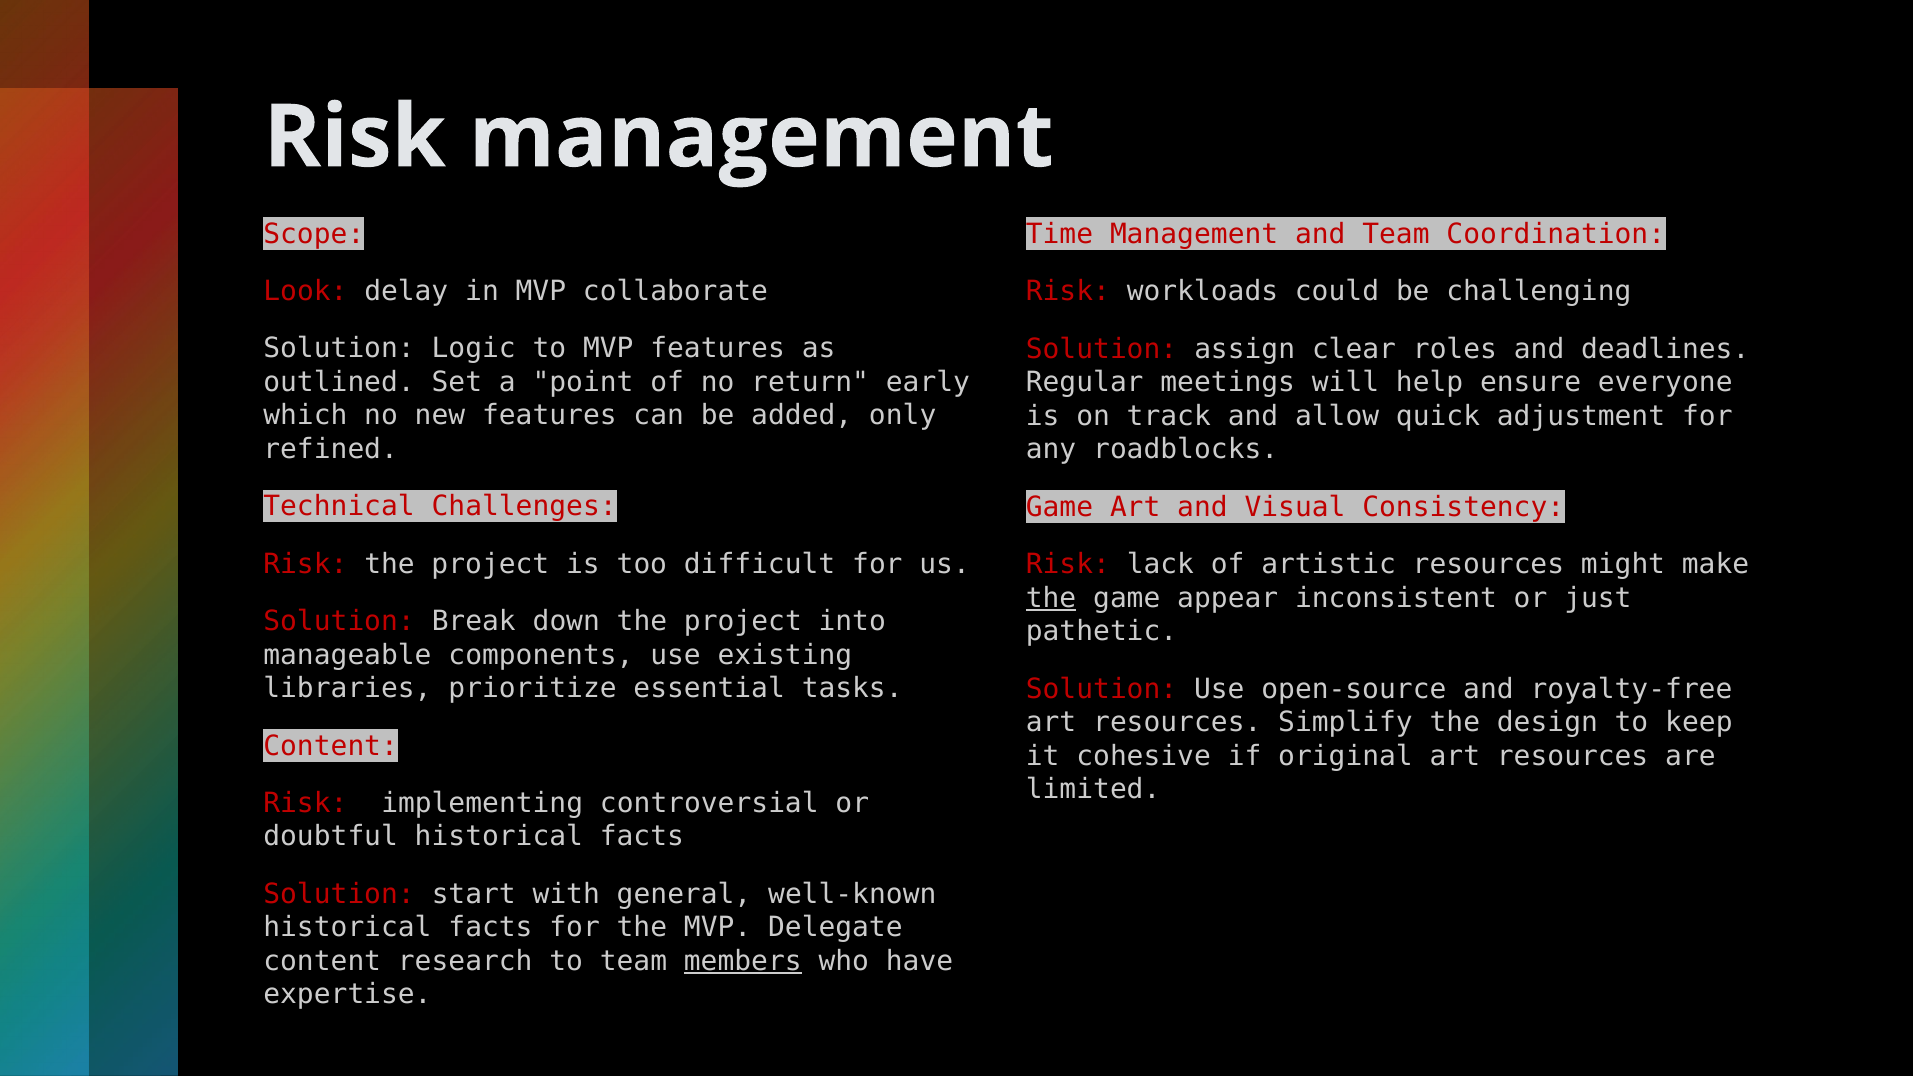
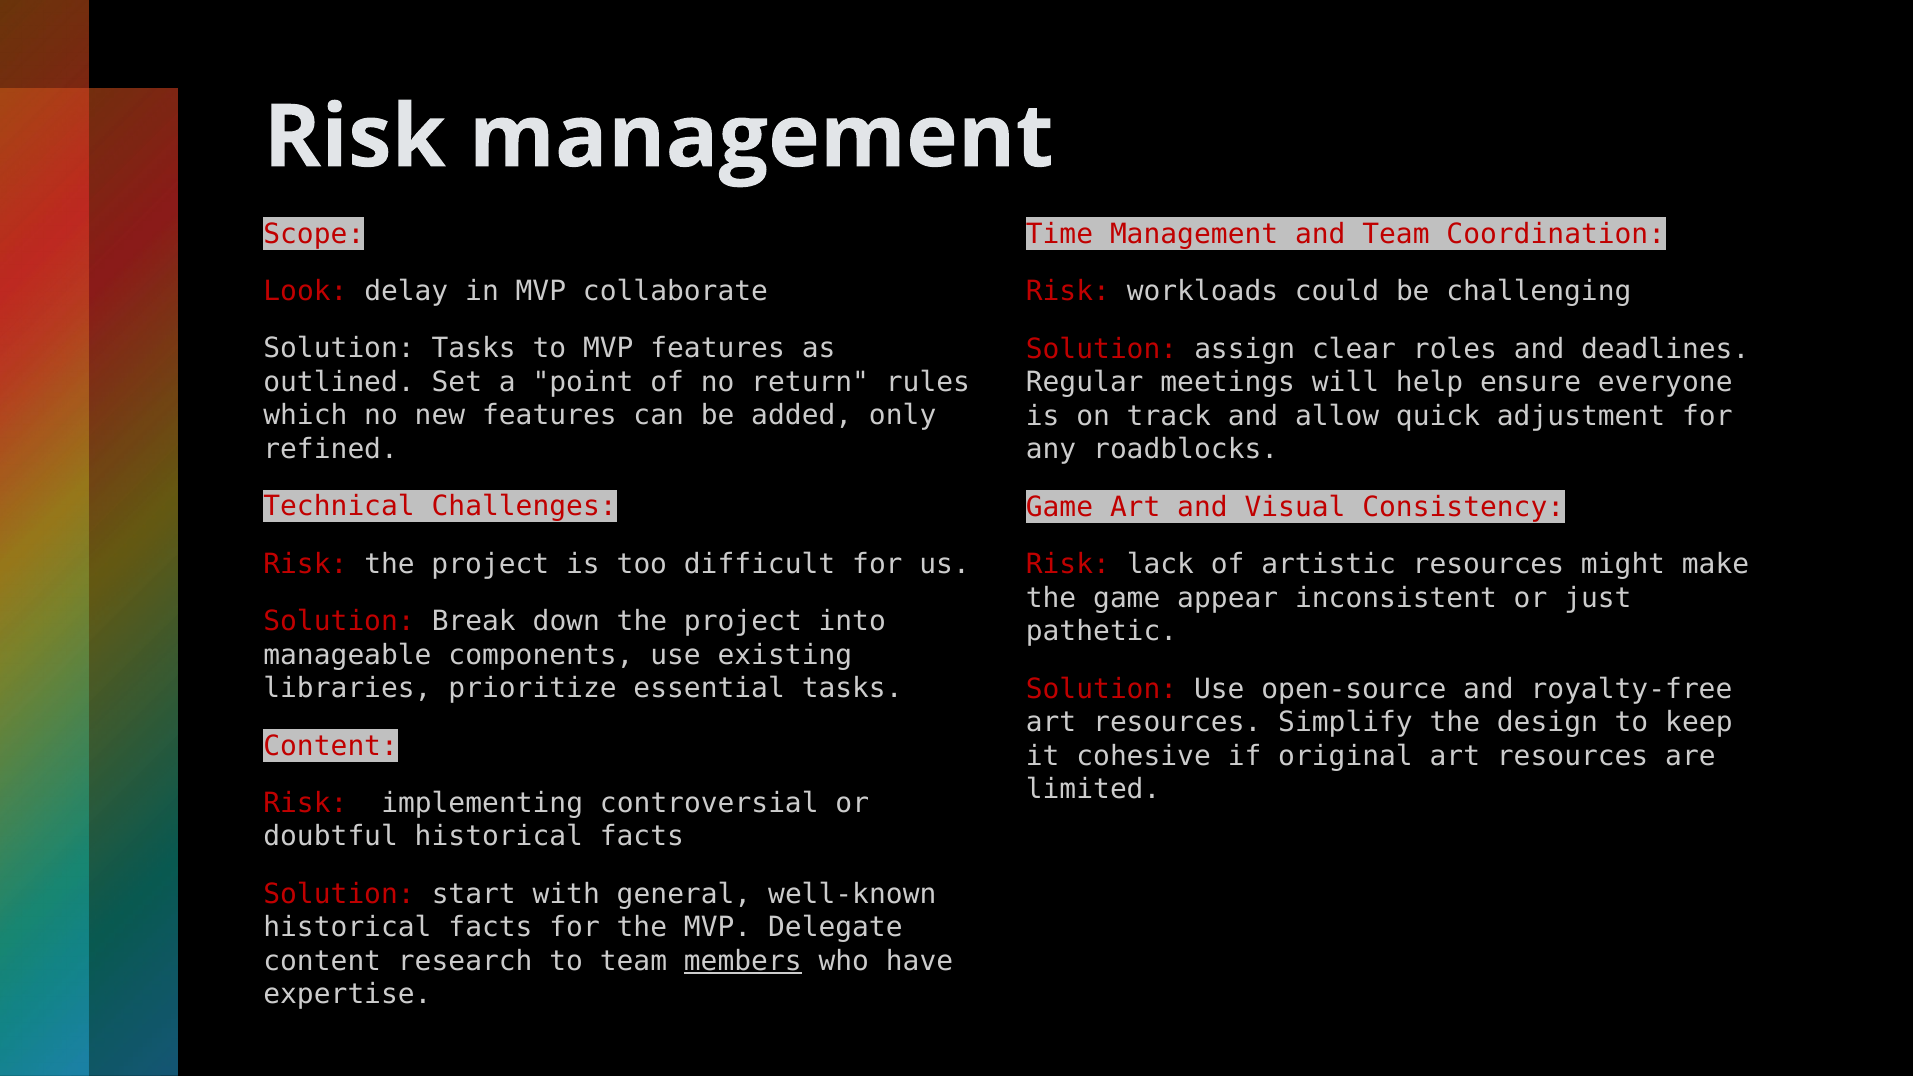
Solution Logic: Logic -> Tasks (474, 349)
early: early -> rules (928, 382)
the underline: present -> none (1051, 598)
